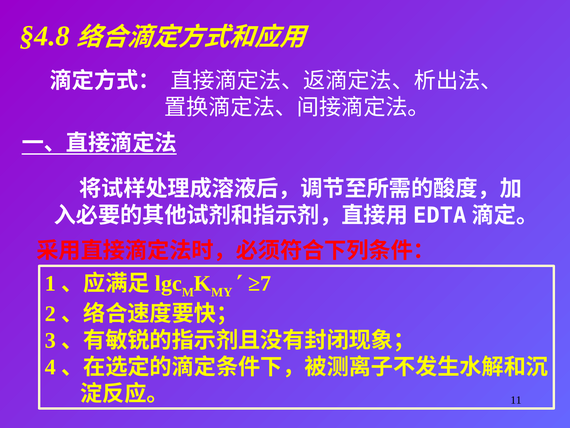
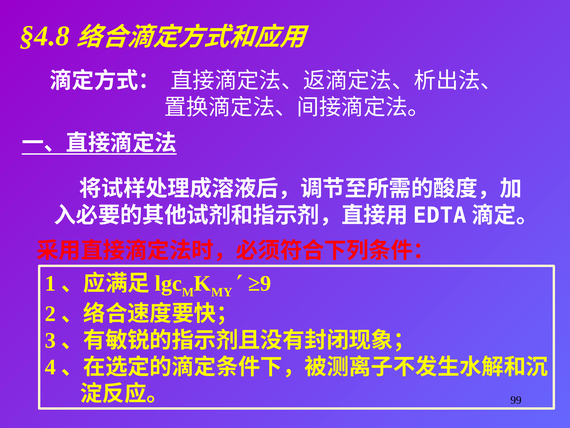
≥7: ≥7 -> ≥9 (260, 283)
11: 11 -> 99 (516, 400)
